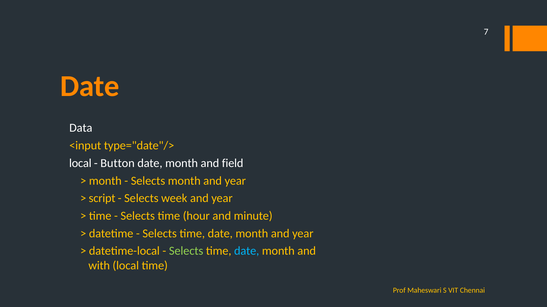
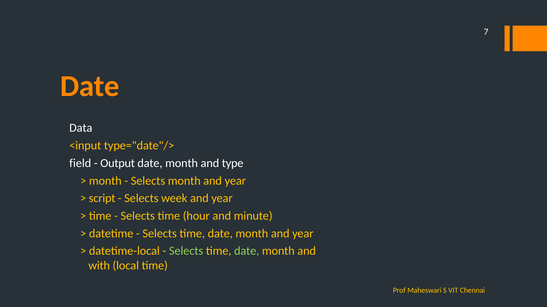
local: local -> field (80, 163)
Button: Button -> Output (118, 163)
field: field -> type (233, 163)
date colour: light blue -> light green (247, 252)
